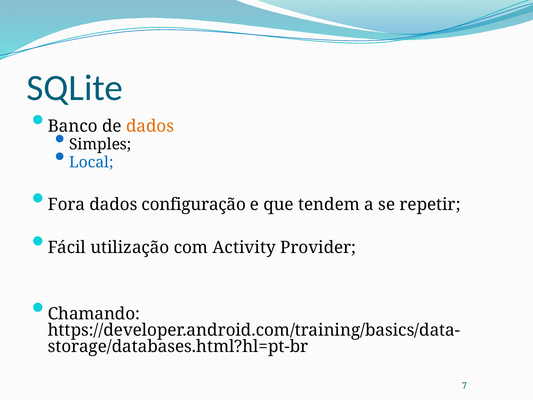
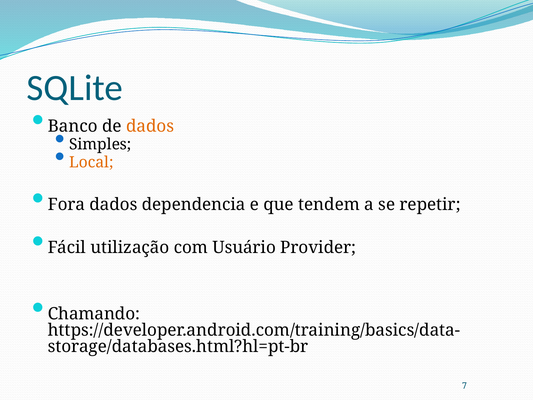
Local colour: blue -> orange (91, 162)
configuração: configuração -> dependencia (194, 205)
Activity: Activity -> Usuário (244, 247)
